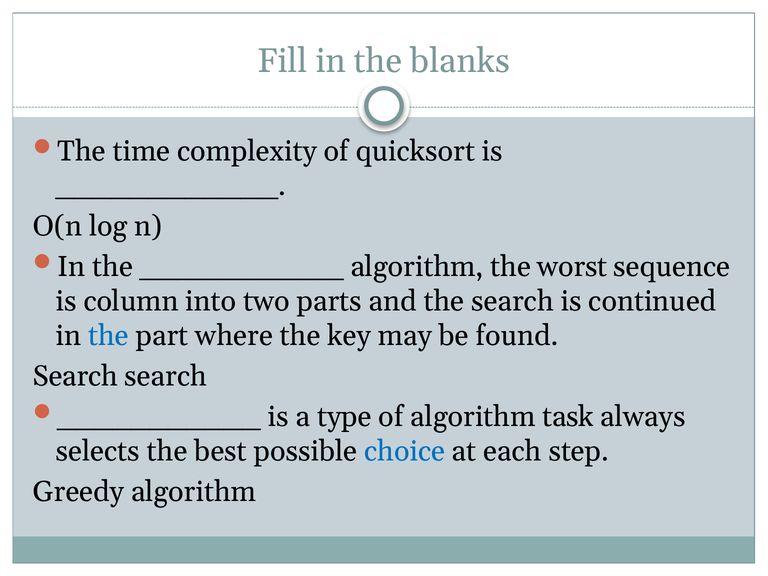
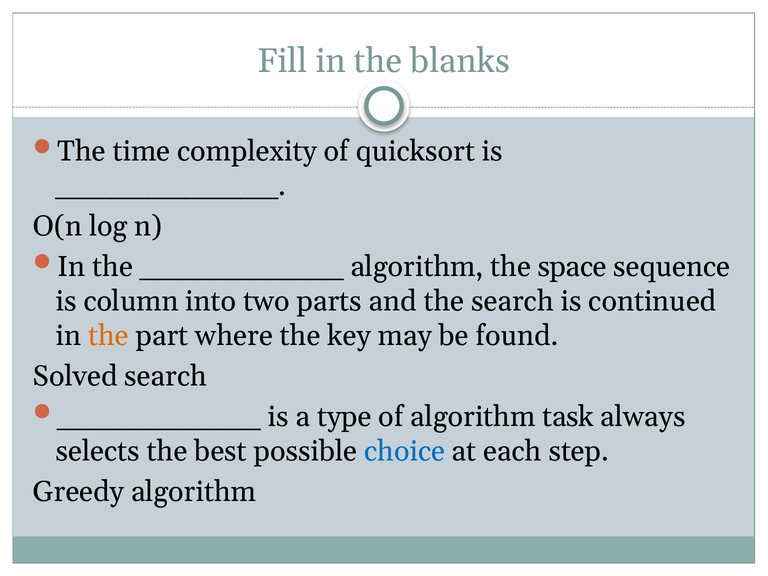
worst: worst -> space (572, 267)
the colour: blue -> orange (109, 336)
Search: Search -> Solved (75, 376)
